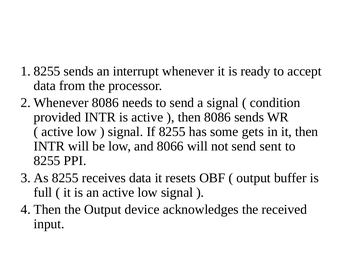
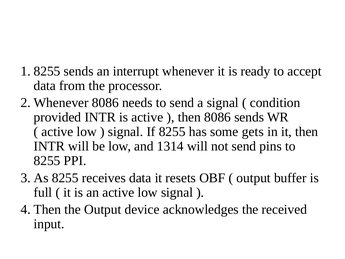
8066: 8066 -> 1314 (170, 146)
sent: sent -> pins (271, 146)
